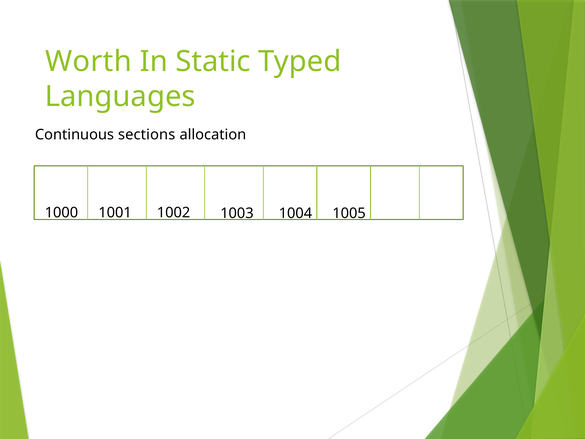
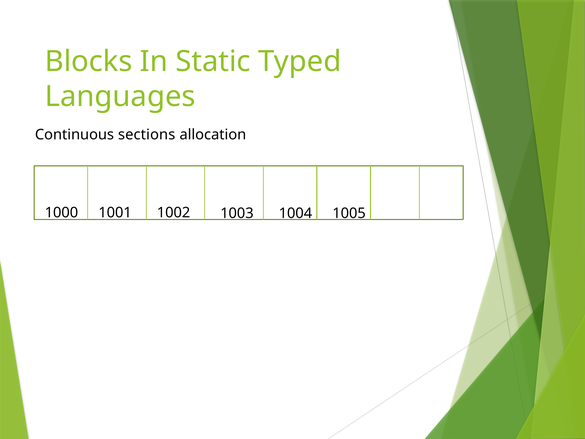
Worth: Worth -> Blocks (89, 62)
